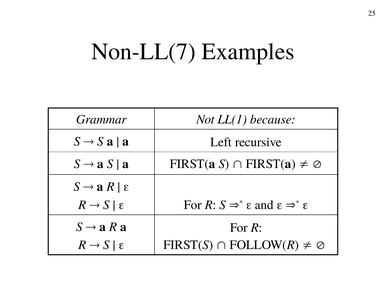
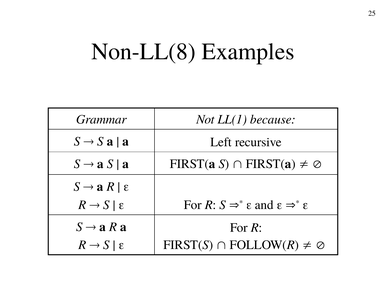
Non-LL(7: Non-LL(7 -> Non-LL(8 (144, 51)
